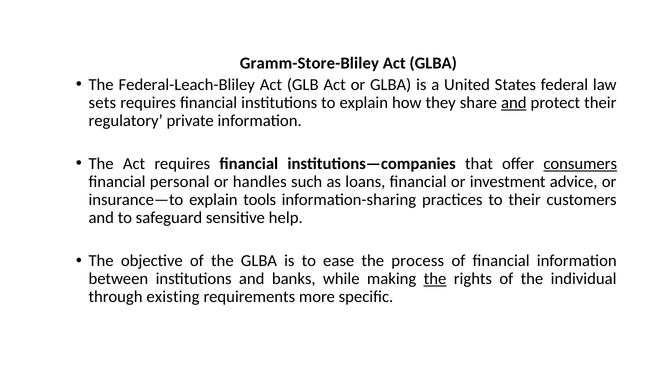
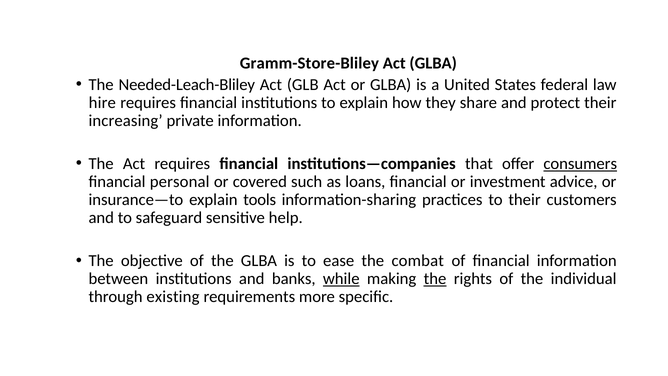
Federal-Leach-Bliley: Federal-Leach-Bliley -> Needed-Leach-Bliley (187, 84)
sets: sets -> hire (102, 102)
and underline: present -> none (514, 102)
regulatory: regulatory -> increasing (126, 121)
handles: handles -> covered (260, 182)
process: process -> combat (418, 261)
while underline: none -> present (341, 279)
